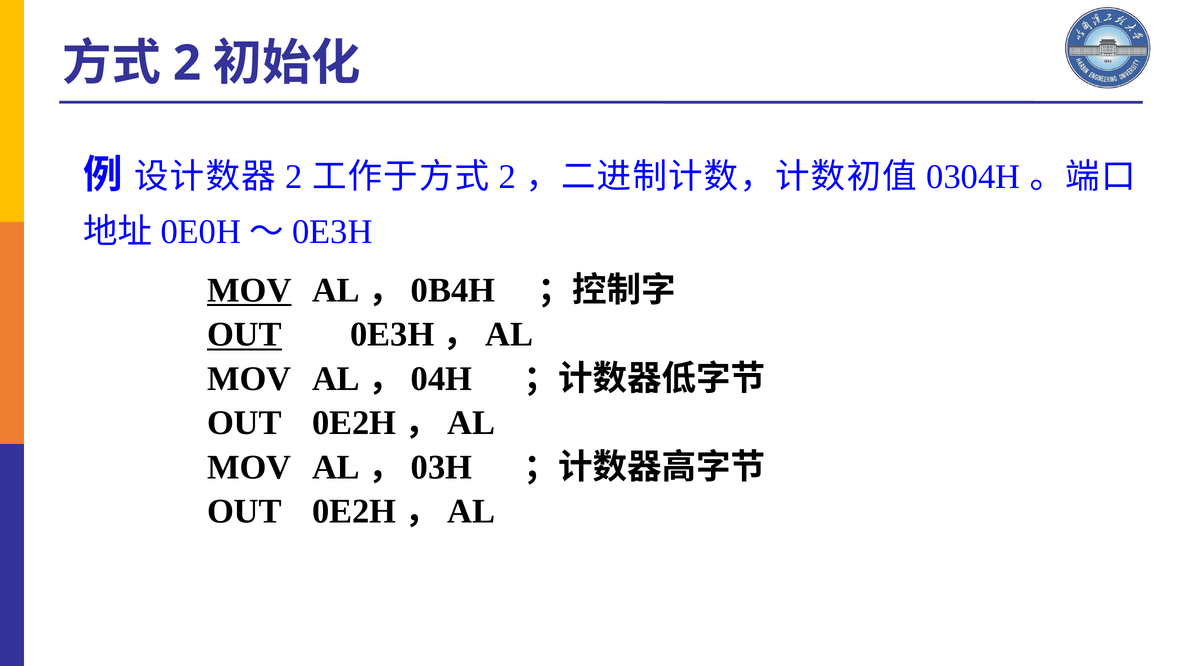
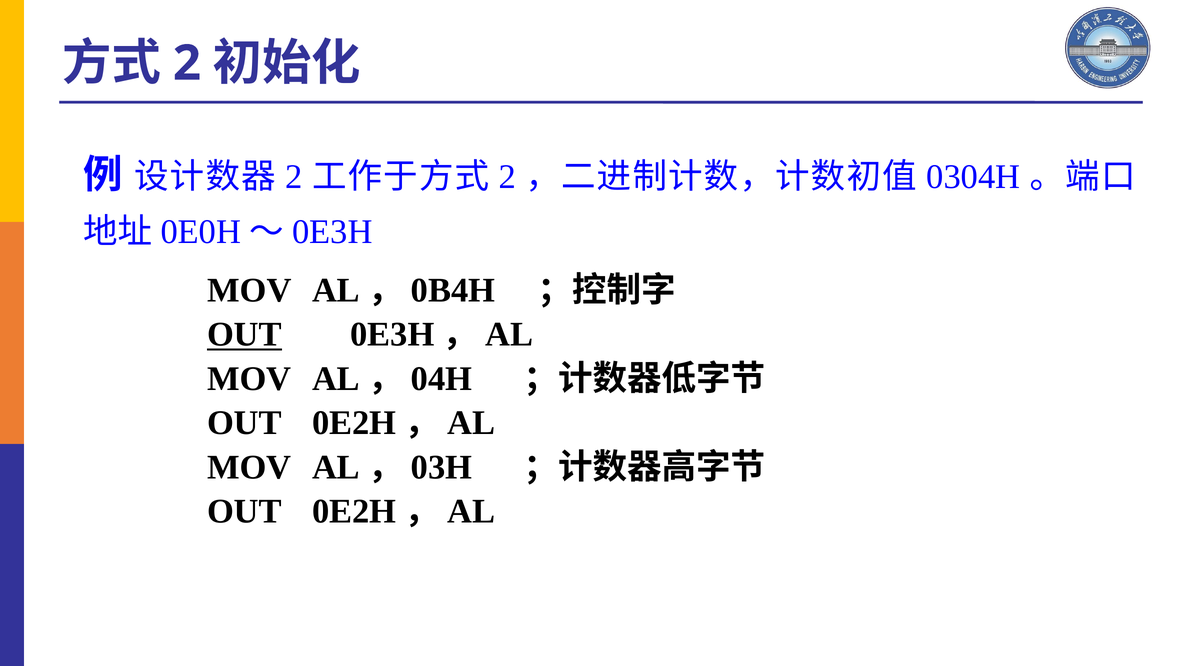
MOV underline: present -> none (249, 290)
